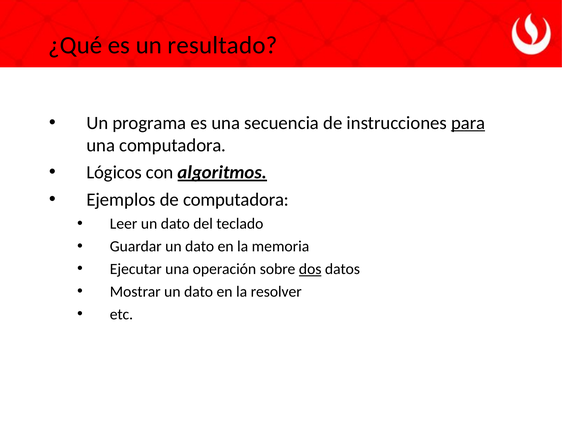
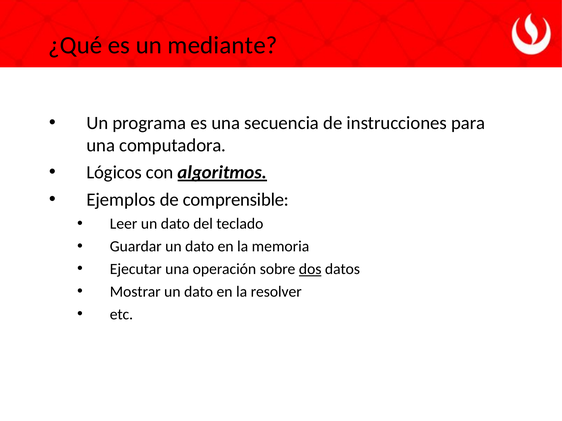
resultado: resultado -> mediante (223, 45)
para underline: present -> none (468, 123)
de computadora: computadora -> comprensible (236, 200)
